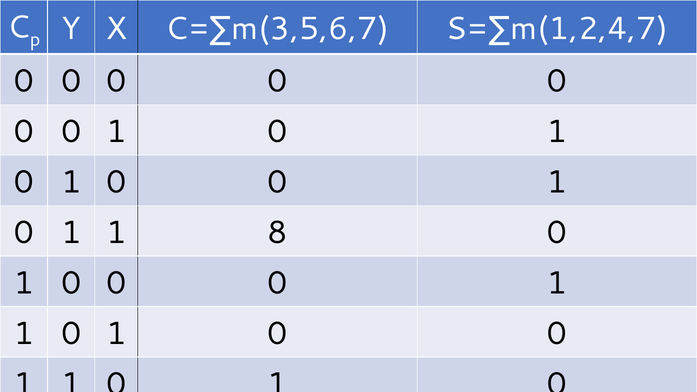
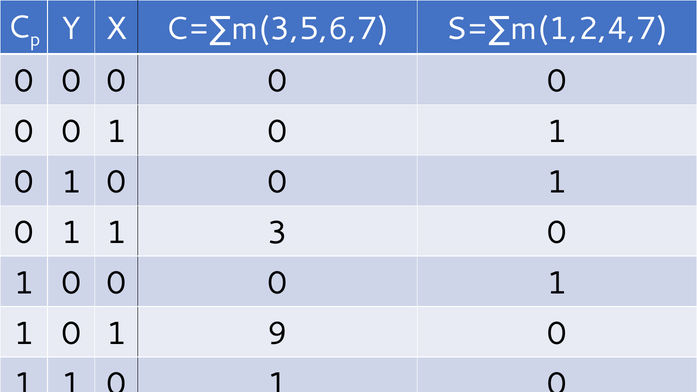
8: 8 -> 3 (277, 233)
0: 0 -> 9 (277, 334)
